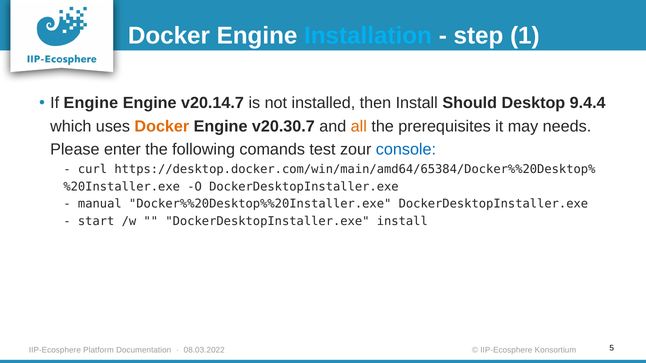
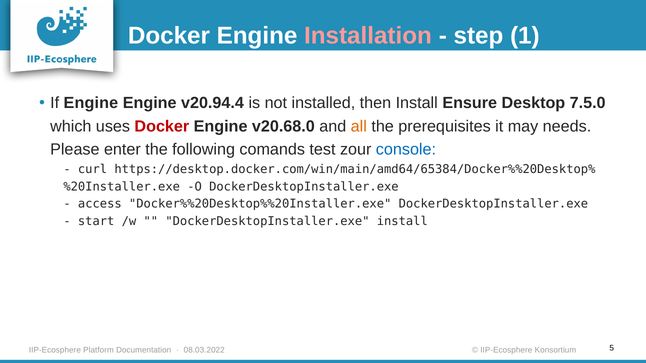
Installation colour: light blue -> pink (368, 36)
v20.14.7: v20.14.7 -> v20.94.4 (212, 103)
Should: Should -> Ensure (470, 103)
9.4.4: 9.4.4 -> 7.5.0 (588, 103)
Docker colour: orange -> red (162, 126)
v20.30.7: v20.30.7 -> v20.68.0 (283, 126)
manual: manual -> access (100, 204)
